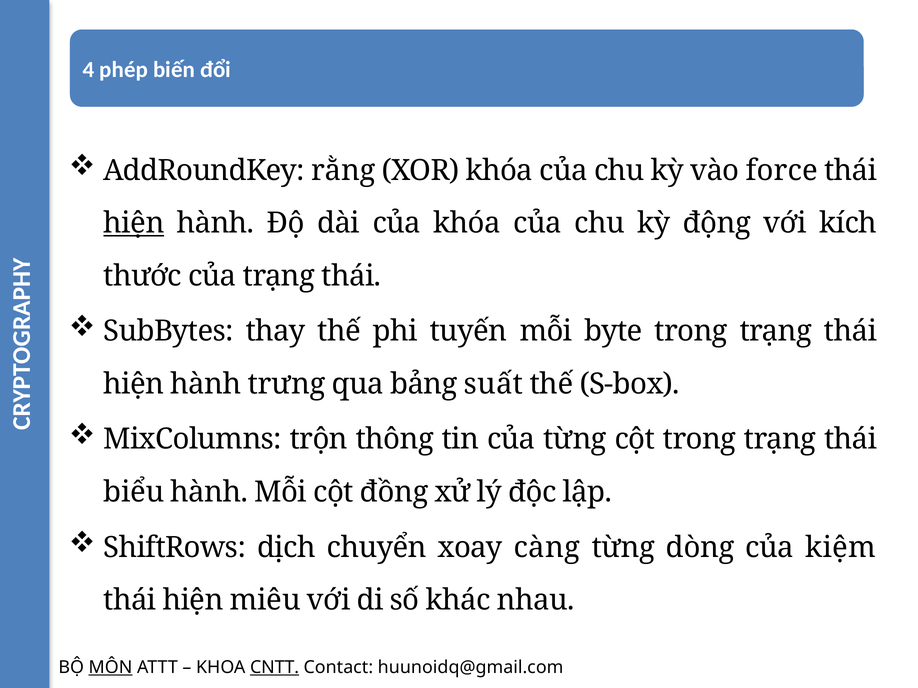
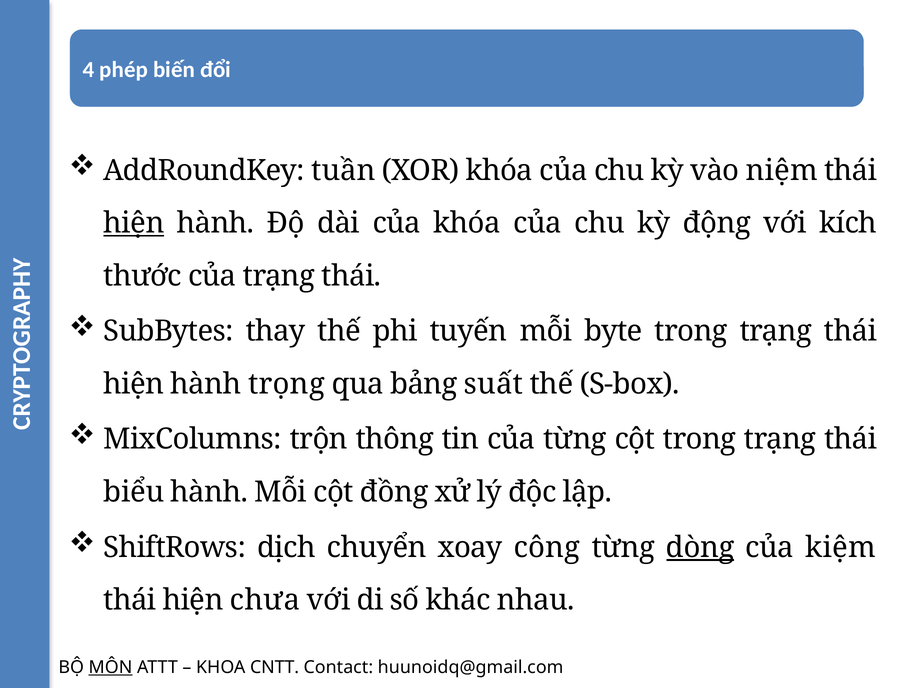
rằng: rằng -> tuần (343, 171)
force: force -> niệm (782, 171)
trưng: trưng -> trọng (286, 384)
càng: càng -> công (547, 548)
dòng underline: none -> present (700, 548)
miêu: miêu -> chưa (265, 601)
CNTT underline: present -> none (275, 668)
